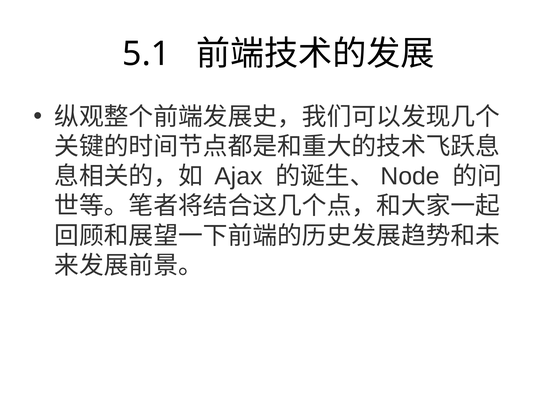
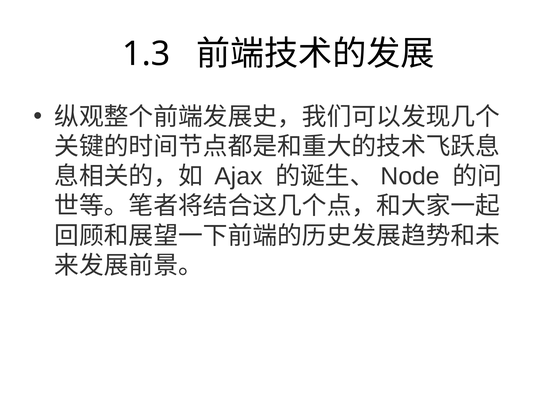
5.1: 5.1 -> 1.3 (146, 54)
